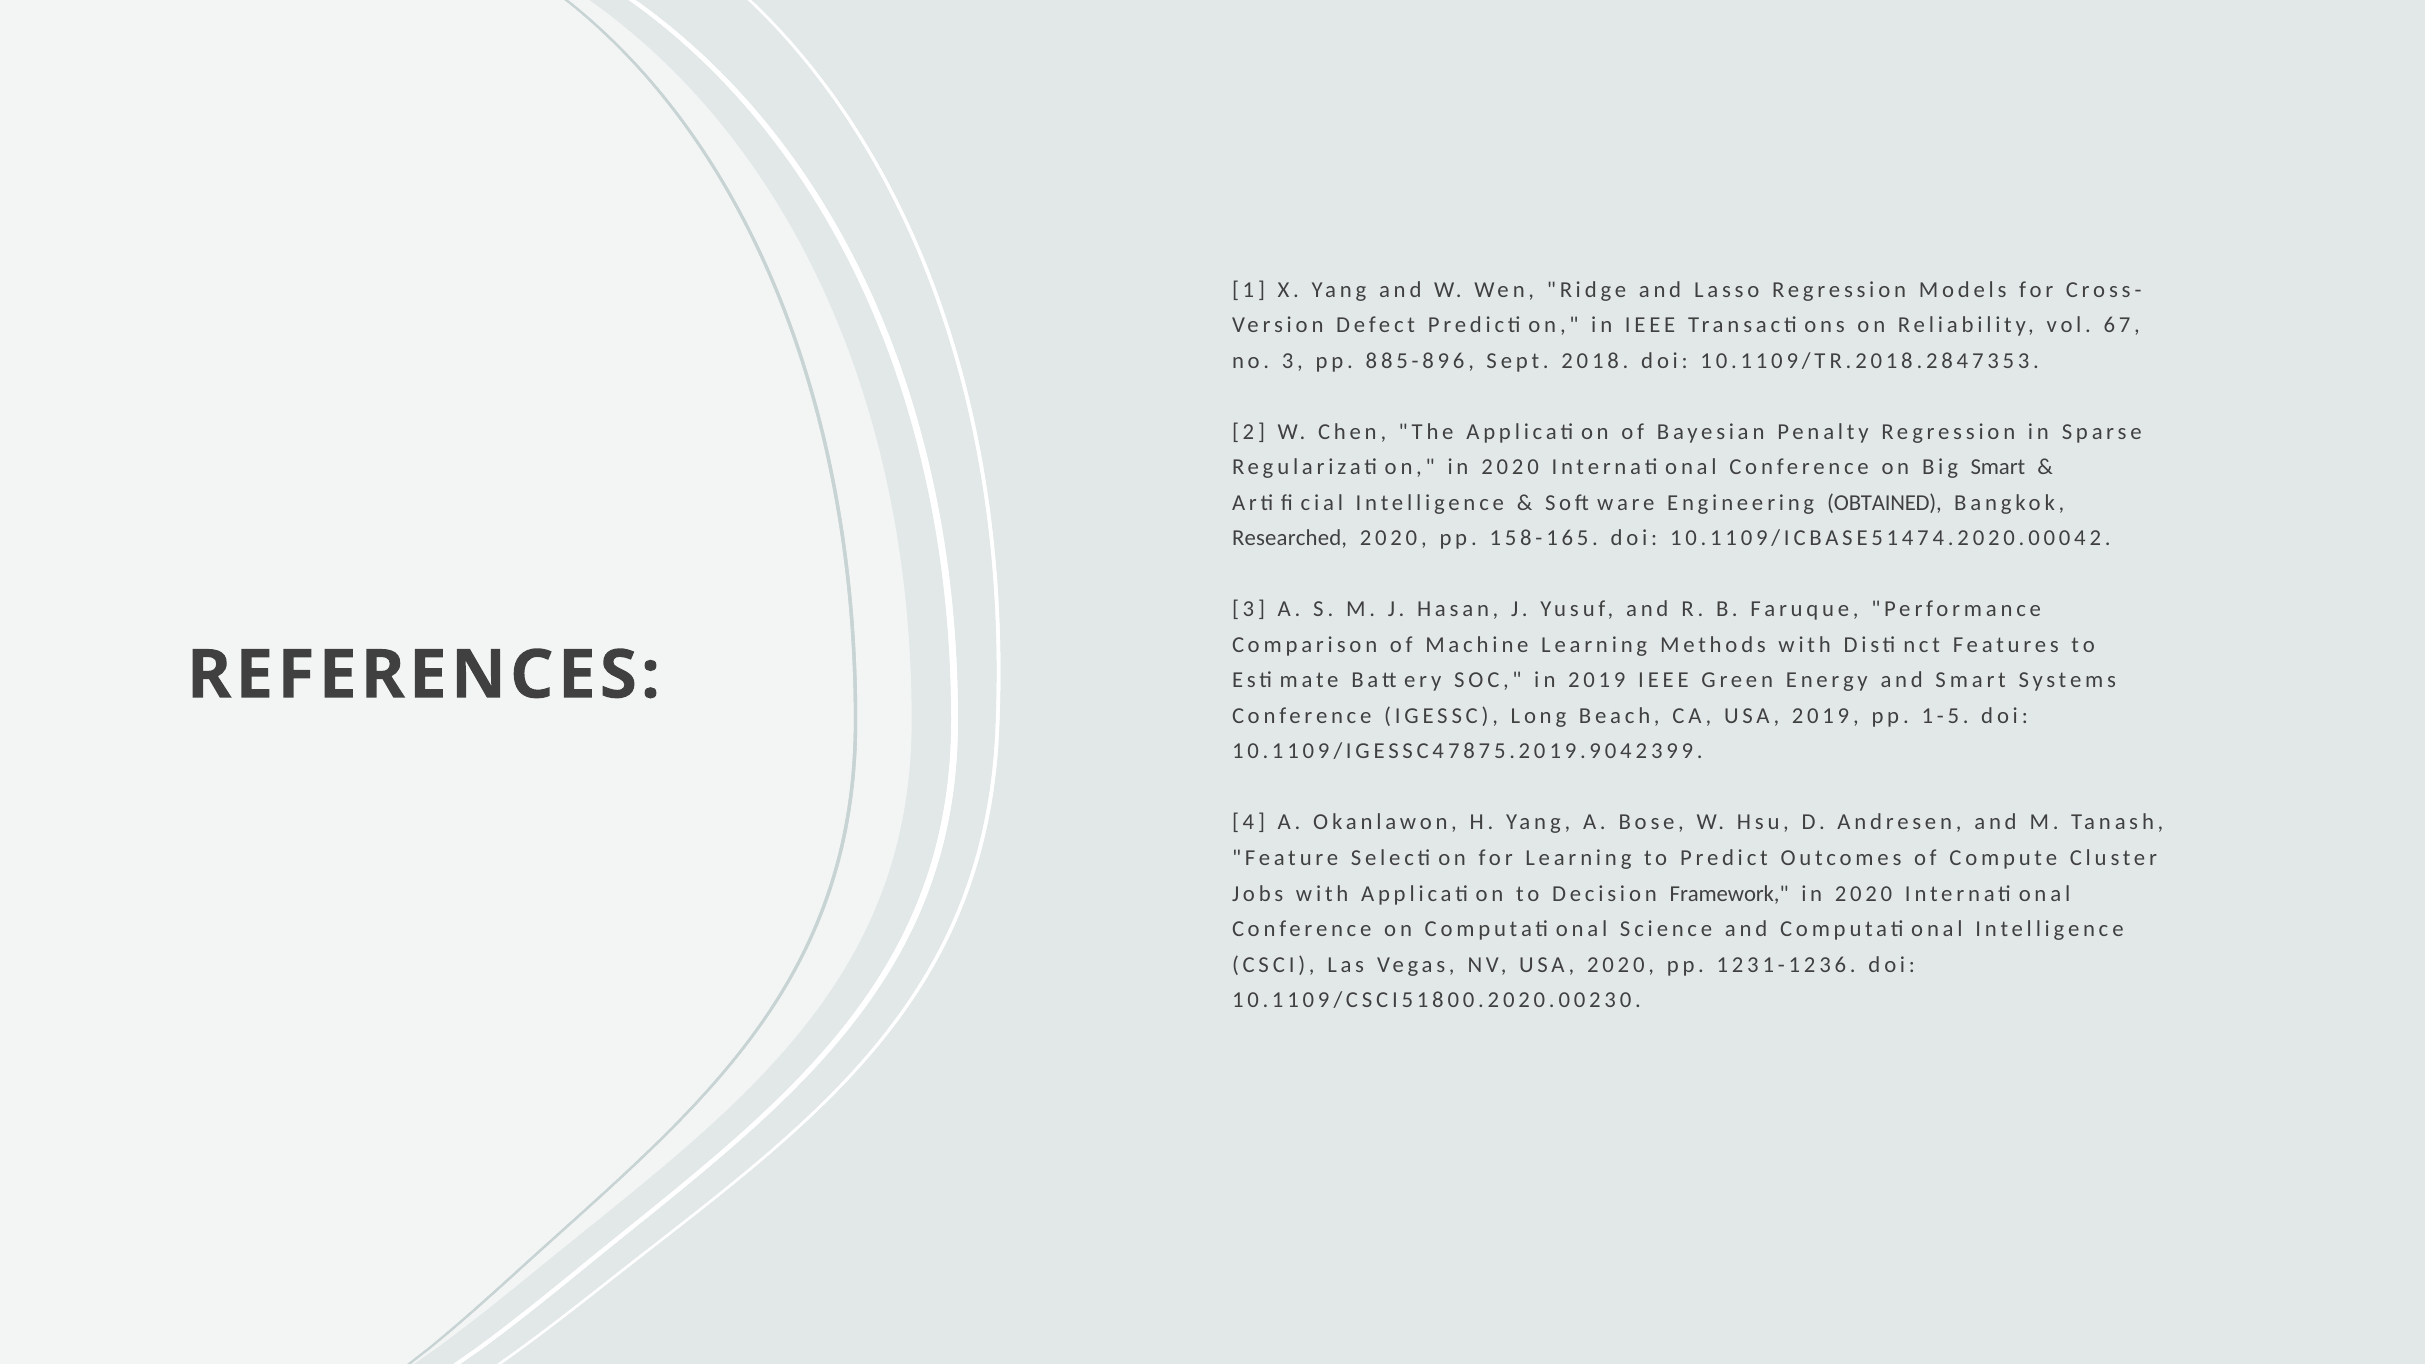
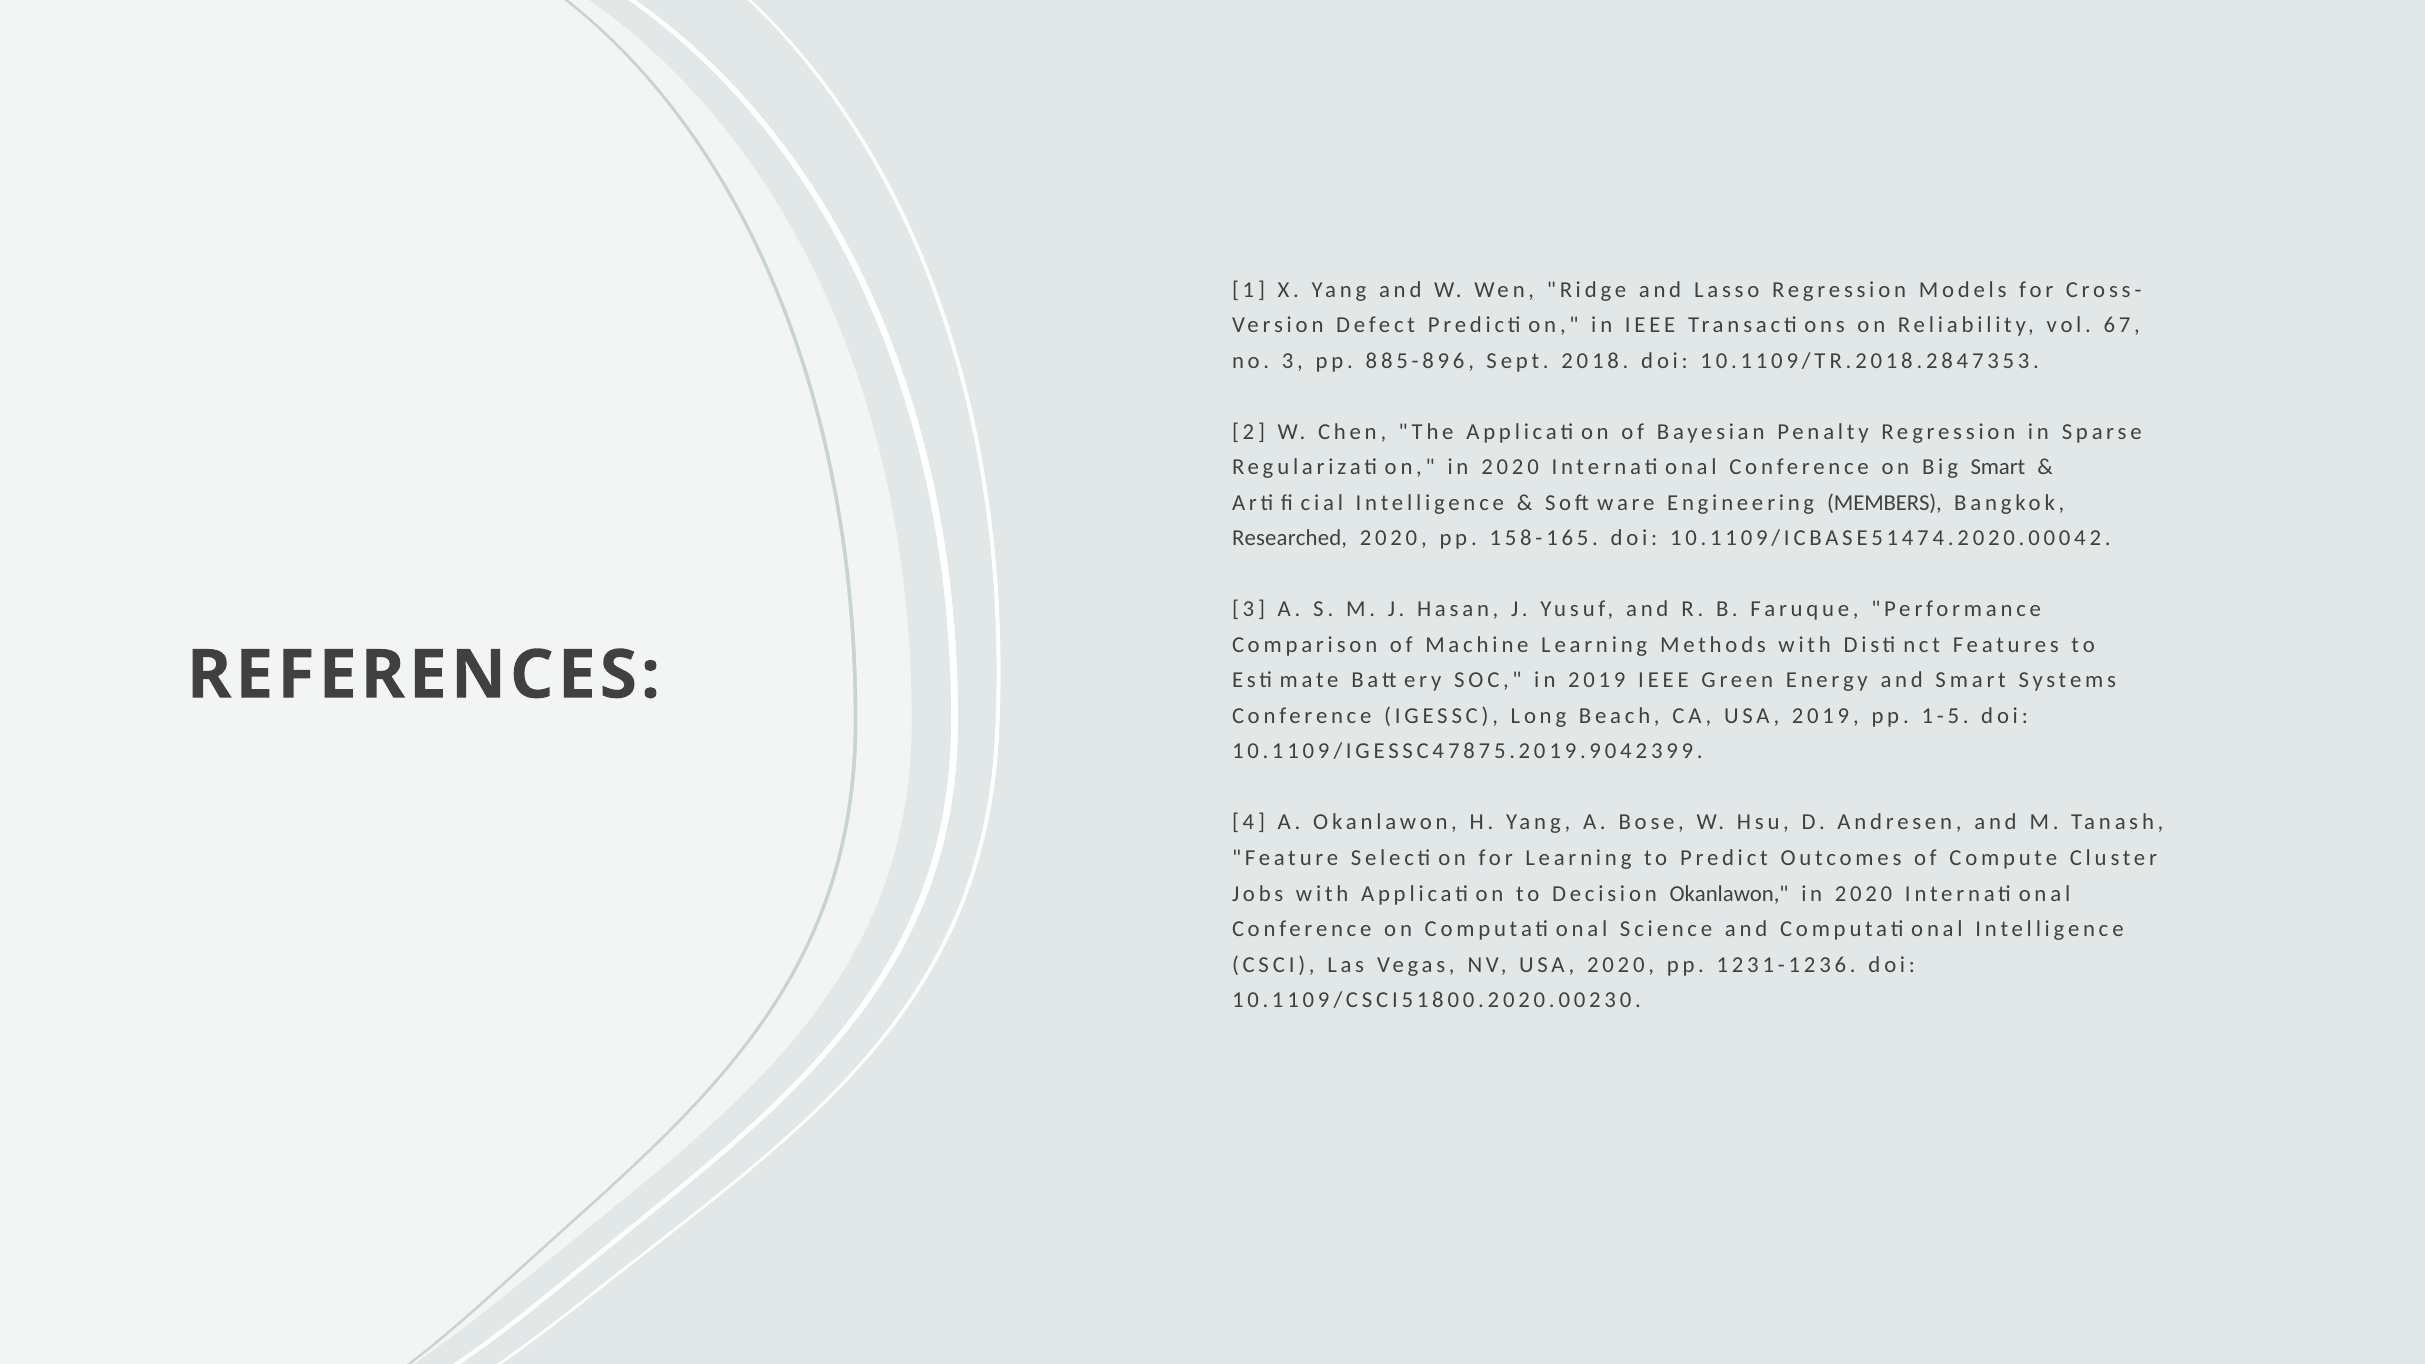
OBTAINED: OBTAINED -> MEMBERS (1884, 503)
Decision Framework: Framework -> Okanlawon (1729, 894)
